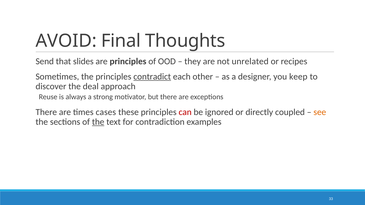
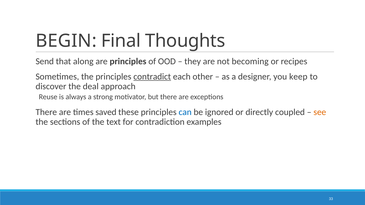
AVOID: AVOID -> BEGIN (66, 41)
slides: slides -> along (83, 62)
unrelated: unrelated -> becoming (250, 62)
cases: cases -> saved (106, 112)
can colour: red -> blue (185, 112)
the underline: present -> none (98, 122)
